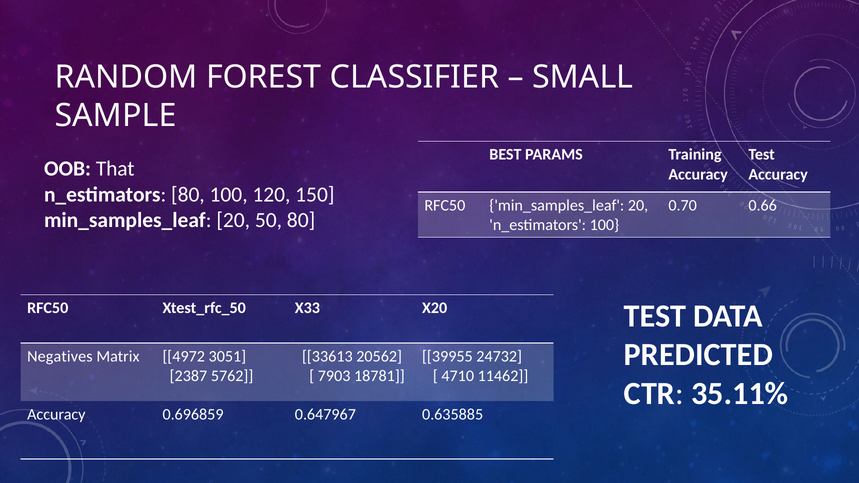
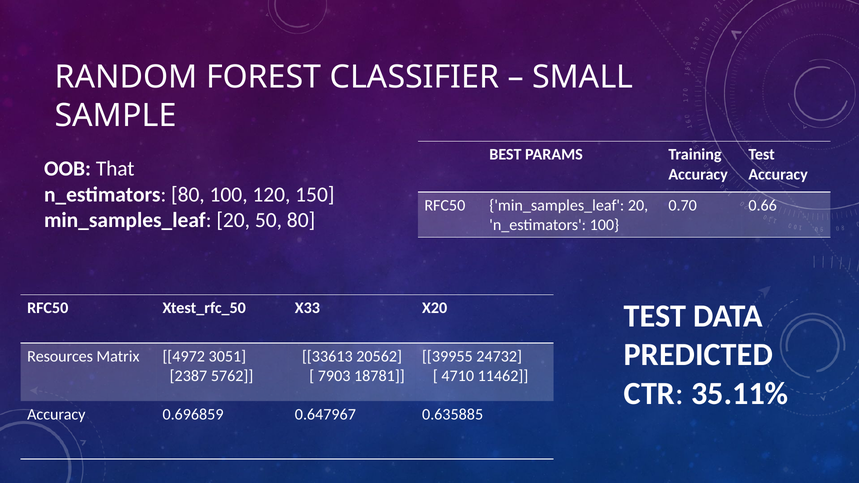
Negatives: Negatives -> Resources (60, 356)
